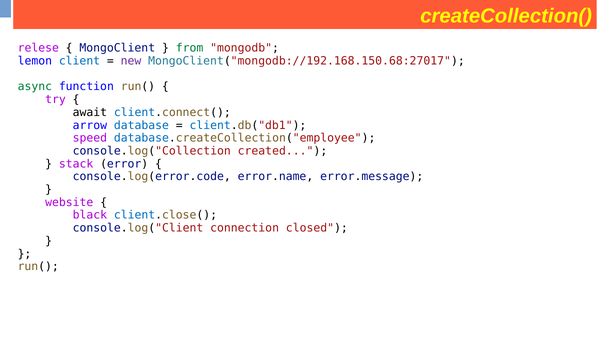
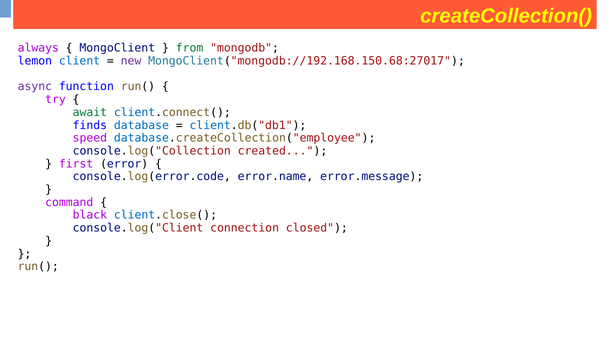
relese: relese -> always (38, 48)
async colour: green -> purple (35, 87)
await colour: black -> green (90, 112)
arrow: arrow -> finds (90, 125)
stack: stack -> first (76, 164)
website: website -> command (69, 202)
